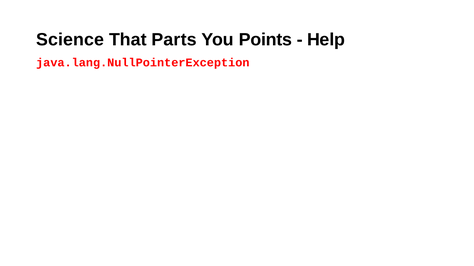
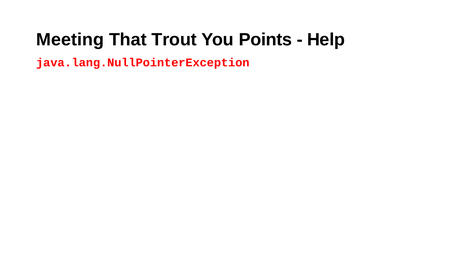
Science: Science -> Meeting (70, 40)
Parts: Parts -> Trout (174, 40)
